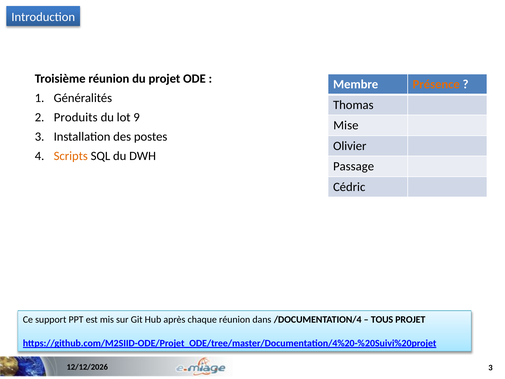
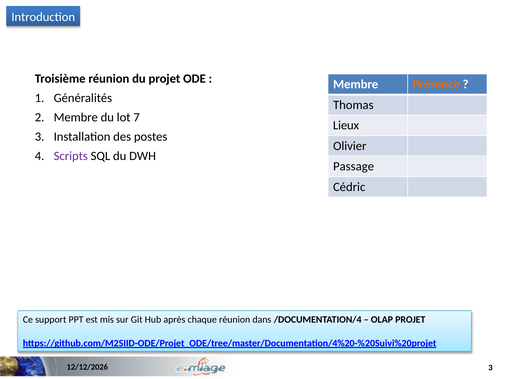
Produits: Produits -> Membre (76, 117)
9: 9 -> 7 (137, 117)
Mise: Mise -> Lieux (346, 125)
Scripts colour: orange -> purple (71, 156)
TOUS: TOUS -> OLAP (382, 320)
